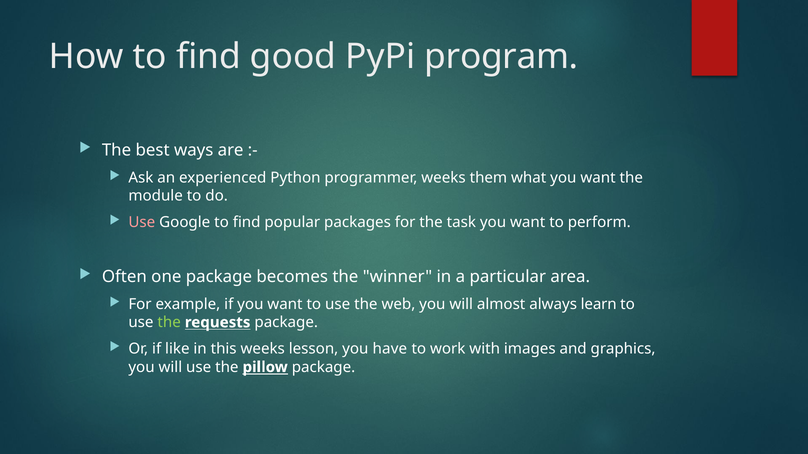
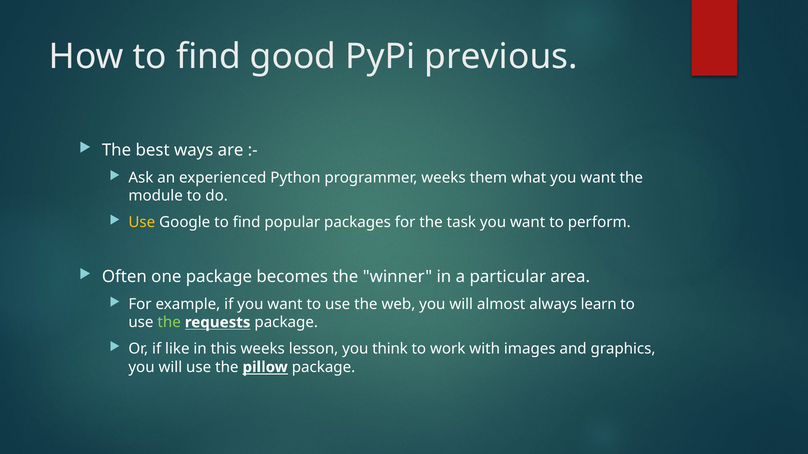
program: program -> previous (501, 57)
Use colour: pink -> yellow (142, 223)
have: have -> think (390, 349)
